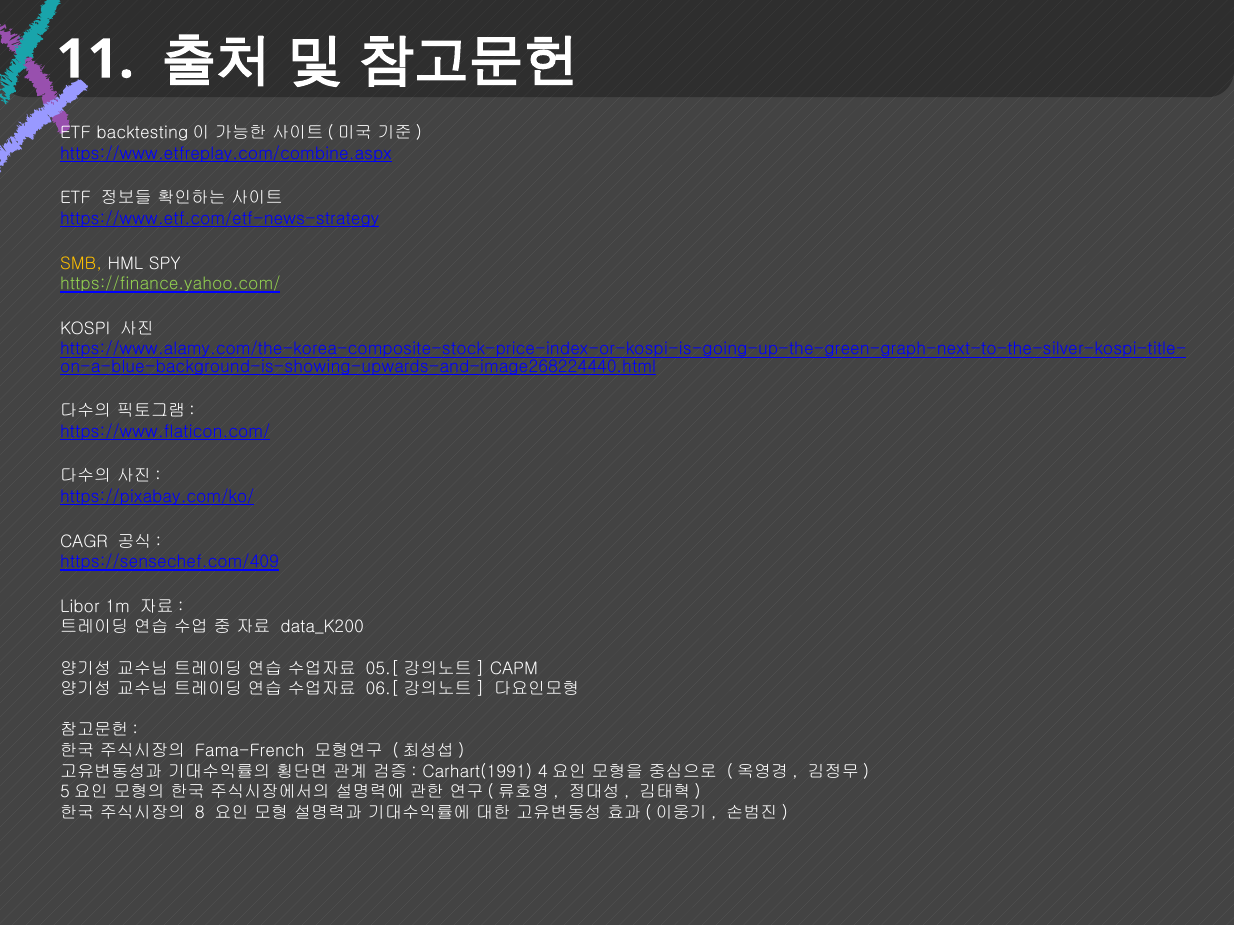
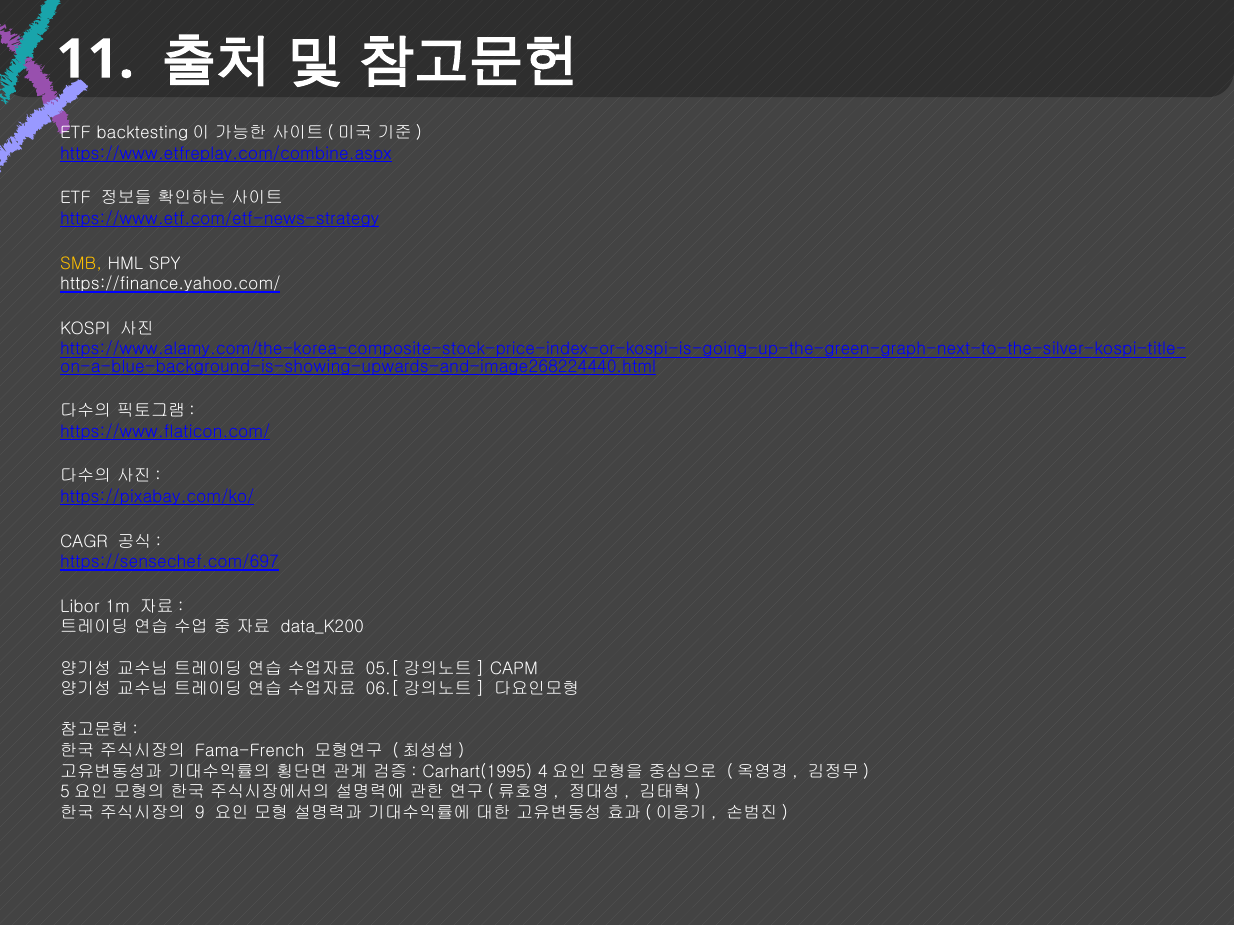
https://finance.yahoo.com/ colour: light green -> white (170, 284)
https://sensechef.com/409: https://sensechef.com/409 -> https://sensechef.com/697 (170, 562)
Carhart(1991: Carhart(1991 -> Carhart(1995 (477, 772)
8: 8 -> 9 (200, 813)
